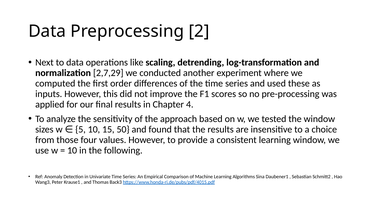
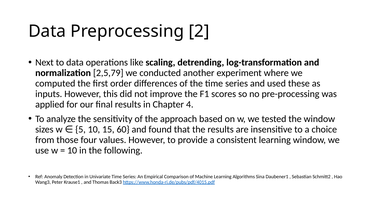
2,7,29: 2,7,29 -> 2,5,79 (108, 73)
50: 50 -> 60 (123, 129)
